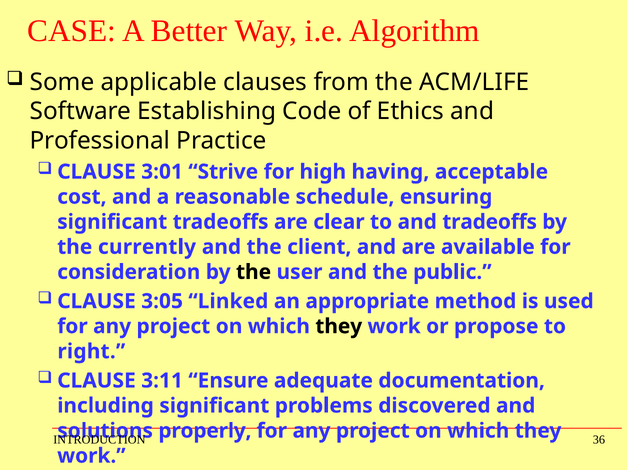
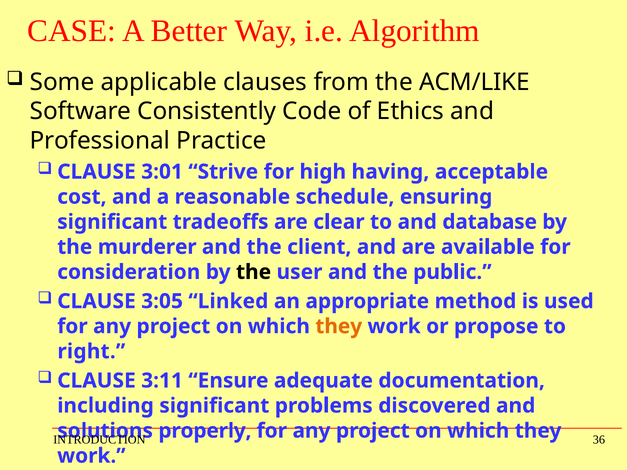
ACM/LIFE: ACM/LIFE -> ACM/LIKE (474, 82)
Establishing: Establishing -> Consistently (207, 111)
and tradeoffs: tradeoffs -> database (490, 222)
currently: currently -> murderer (147, 247)
they colour: black -> orange (339, 326)
